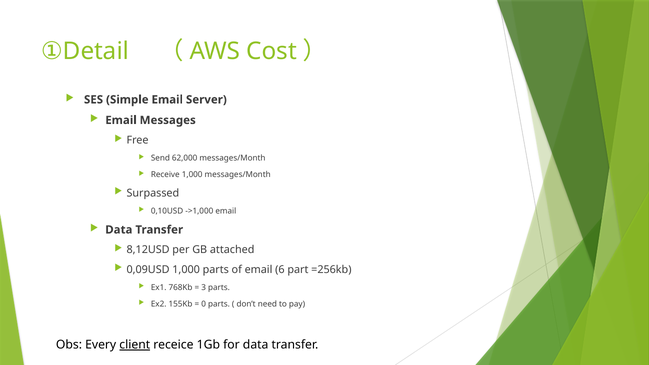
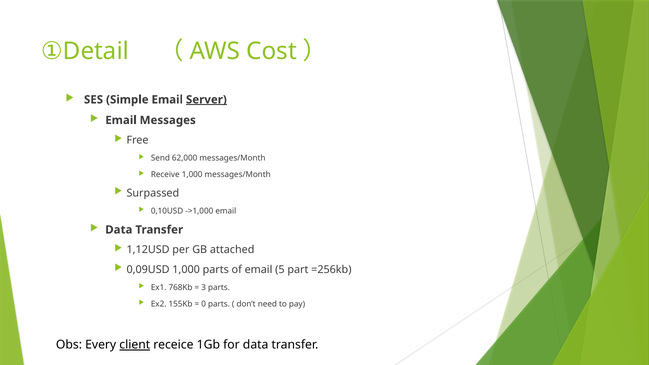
Server underline: none -> present (206, 100)
8,12USD: 8,12USD -> 1,12USD (148, 250)
6: 6 -> 5 (280, 270)
